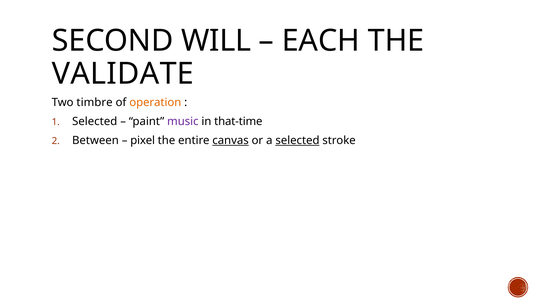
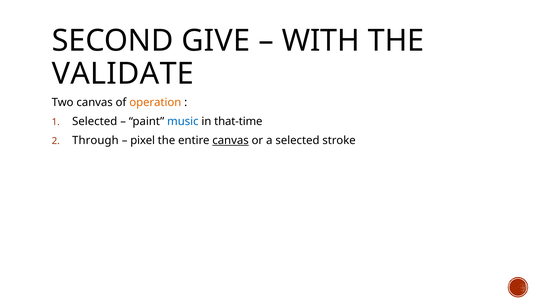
WILL: WILL -> GIVE (216, 41)
EACH: EACH -> WITH (321, 41)
Two timbre: timbre -> canvas (95, 103)
music colour: purple -> blue (183, 122)
Between: Between -> Through (95, 141)
selected underline: present -> none (297, 141)
